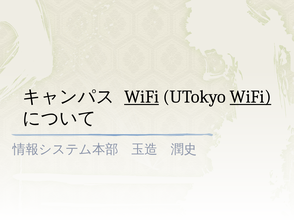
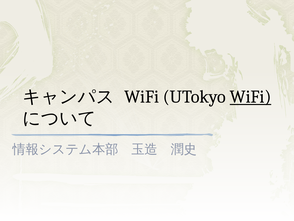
WiFi underline: present -> none (142, 96)
